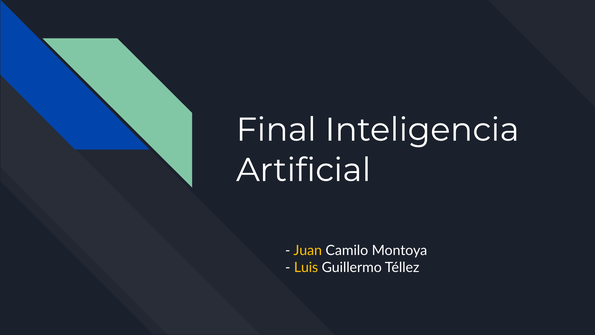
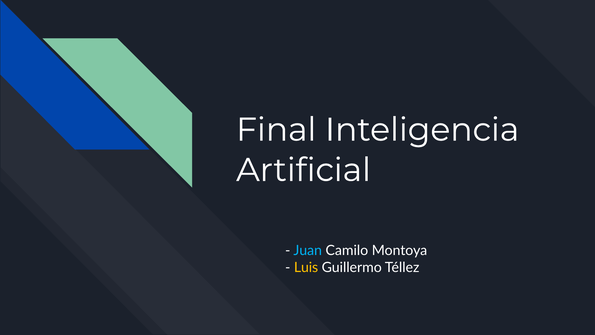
Juan colour: yellow -> light blue (308, 250)
